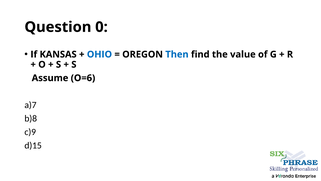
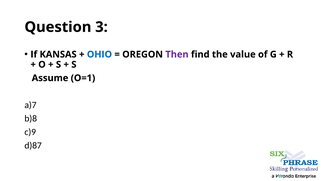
0: 0 -> 3 (101, 27)
Then colour: blue -> purple (177, 54)
O=6: O=6 -> O=1 (83, 78)
d)15: d)15 -> d)87 (33, 145)
